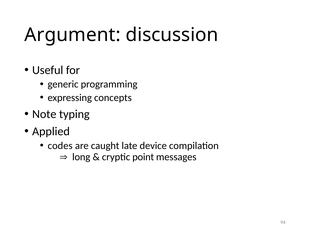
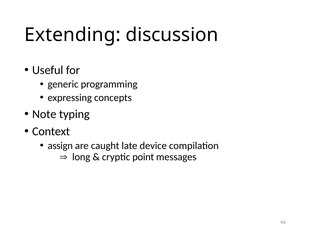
Argument: Argument -> Extending (73, 35)
Applied: Applied -> Context (51, 131)
codes: codes -> assign (60, 145)
